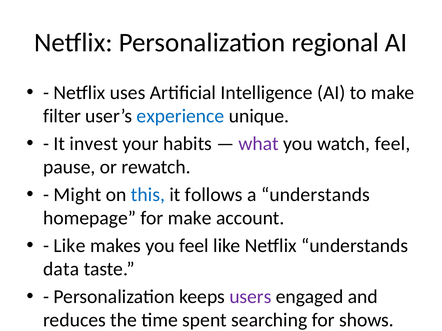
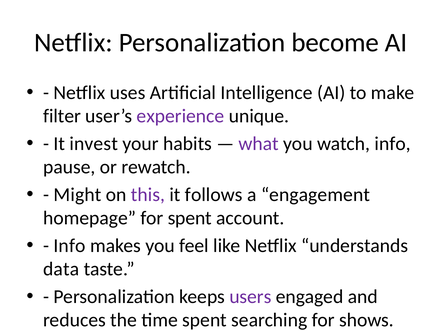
regional: regional -> become (335, 43)
experience colour: blue -> purple (180, 116)
watch feel: feel -> info (393, 144)
this colour: blue -> purple (148, 195)
a understands: understands -> engagement (315, 195)
for make: make -> spent (190, 218)
Like: Like -> Info (70, 246)
